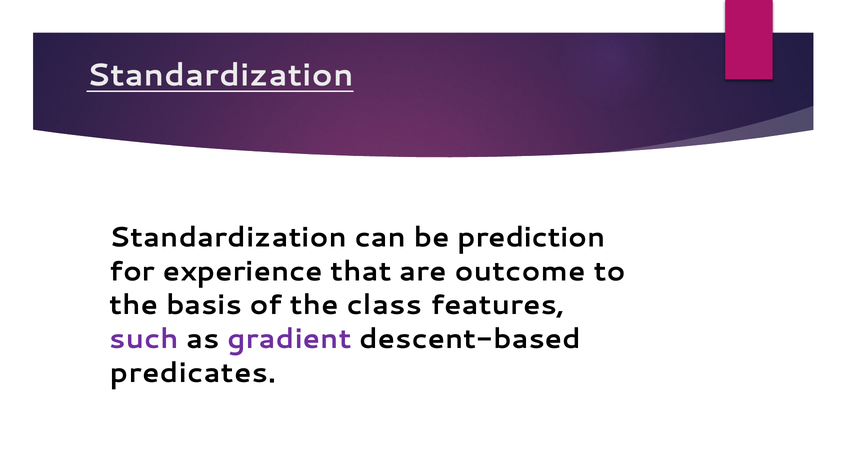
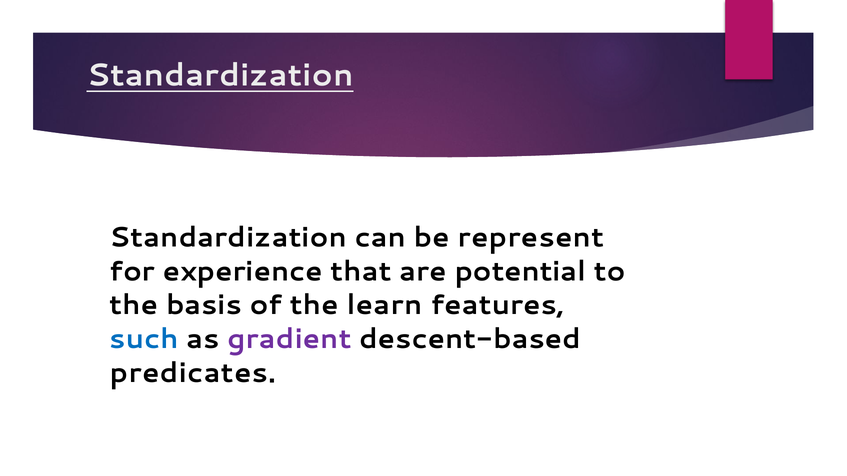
prediction: prediction -> represent (531, 238)
outcome: outcome -> potential (520, 272)
class: class -> learn (384, 305)
such colour: purple -> blue (144, 339)
